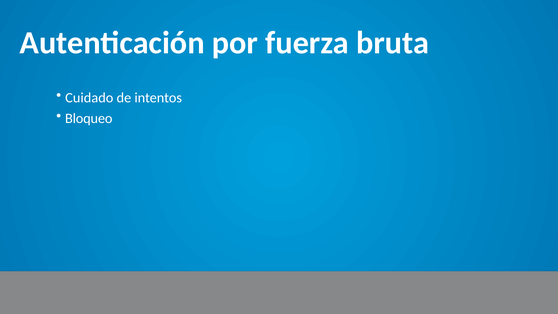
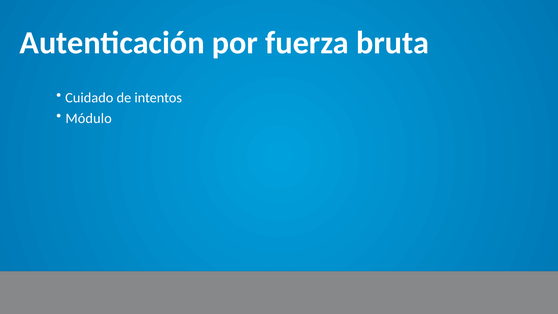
Bloqueo: Bloqueo -> Módulo (89, 118)
